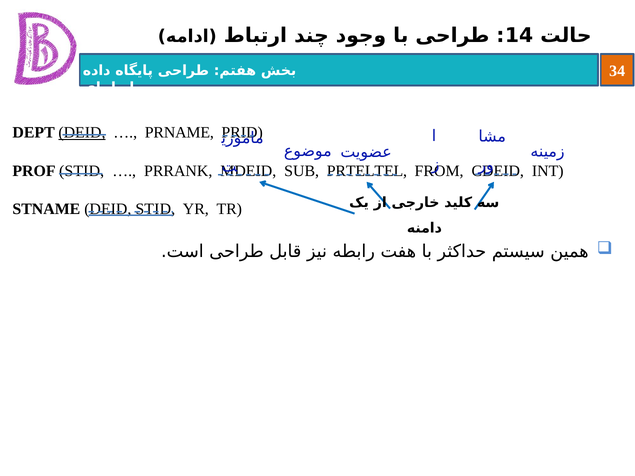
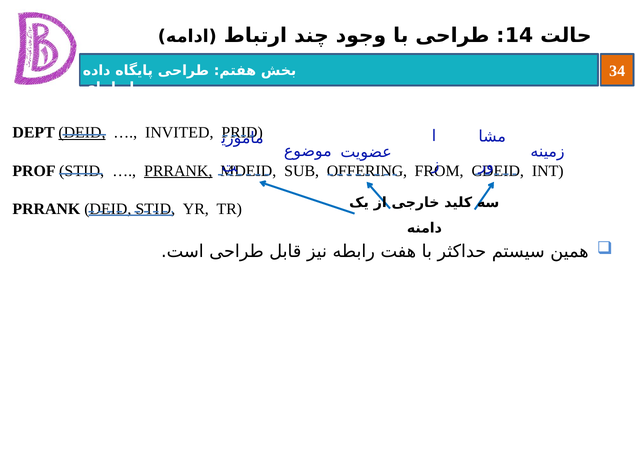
PRNAME: PRNAME -> INVITED (179, 133)
PRRANK underline: none -> present (178, 171)
PRTELTEL: PRTELTEL -> OFFERING (367, 171)
STNAME: STNAME -> PRRANK (46, 209)
